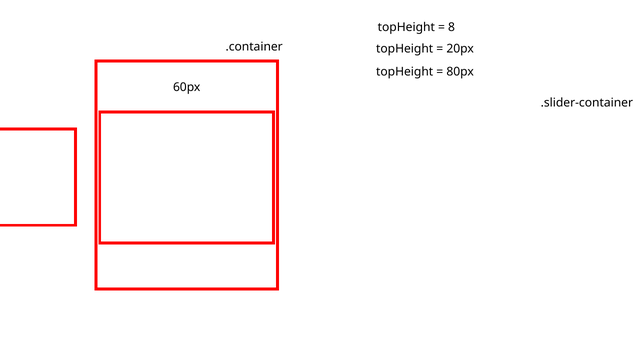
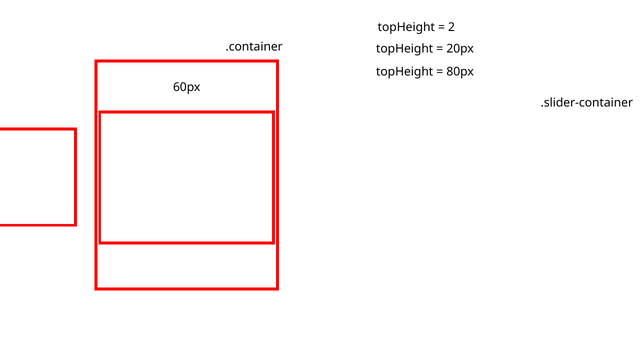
8: 8 -> 2 (452, 27)
